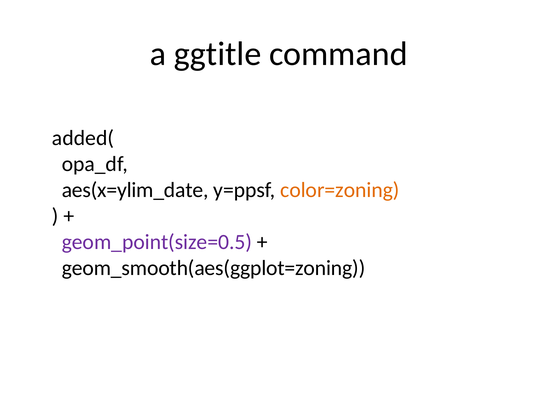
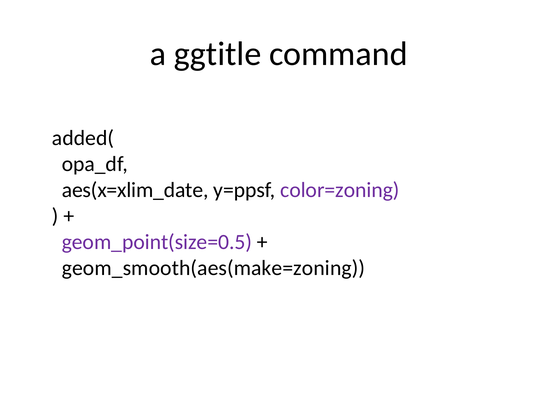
aes(x=ylim_date: aes(x=ylim_date -> aes(x=xlim_date (135, 190)
color=zoning colour: orange -> purple (340, 190)
geom_smooth(aes(ggplot=zoning: geom_smooth(aes(ggplot=zoning -> geom_smooth(aes(make=zoning (213, 268)
